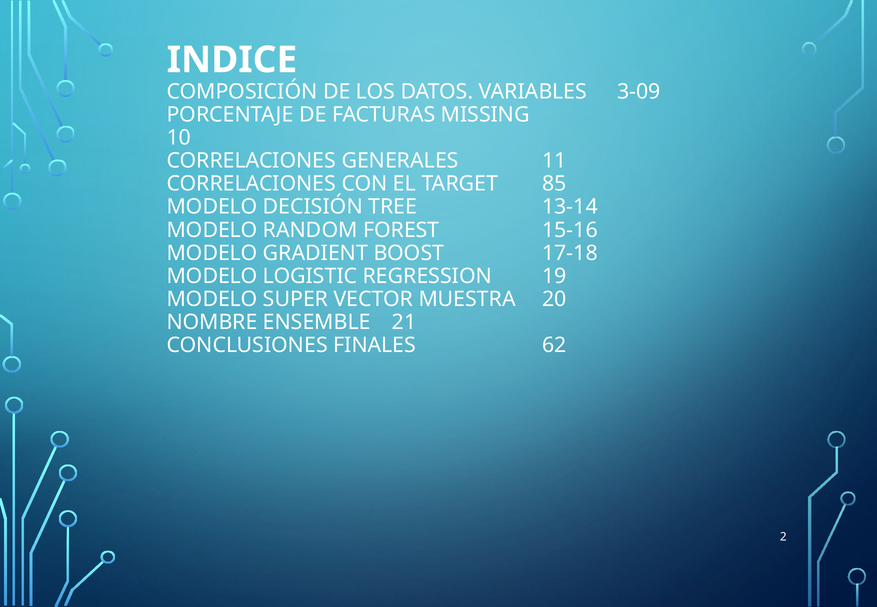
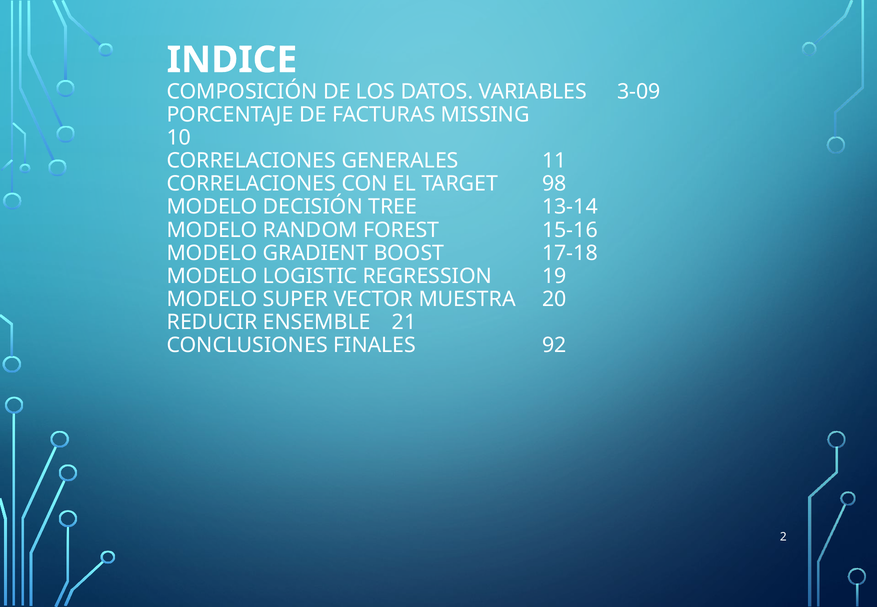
85: 85 -> 98 (554, 184)
NOMBRE: NOMBRE -> REDUCIR (212, 322)
62: 62 -> 92 (554, 345)
